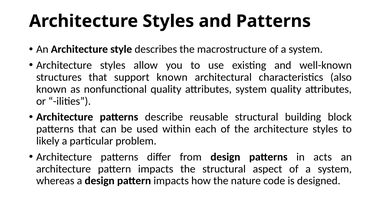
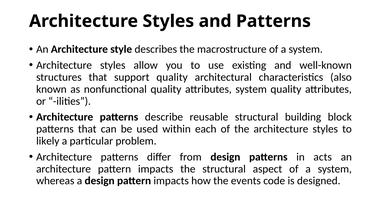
support known: known -> quality (172, 77)
nature: nature -> events (246, 181)
